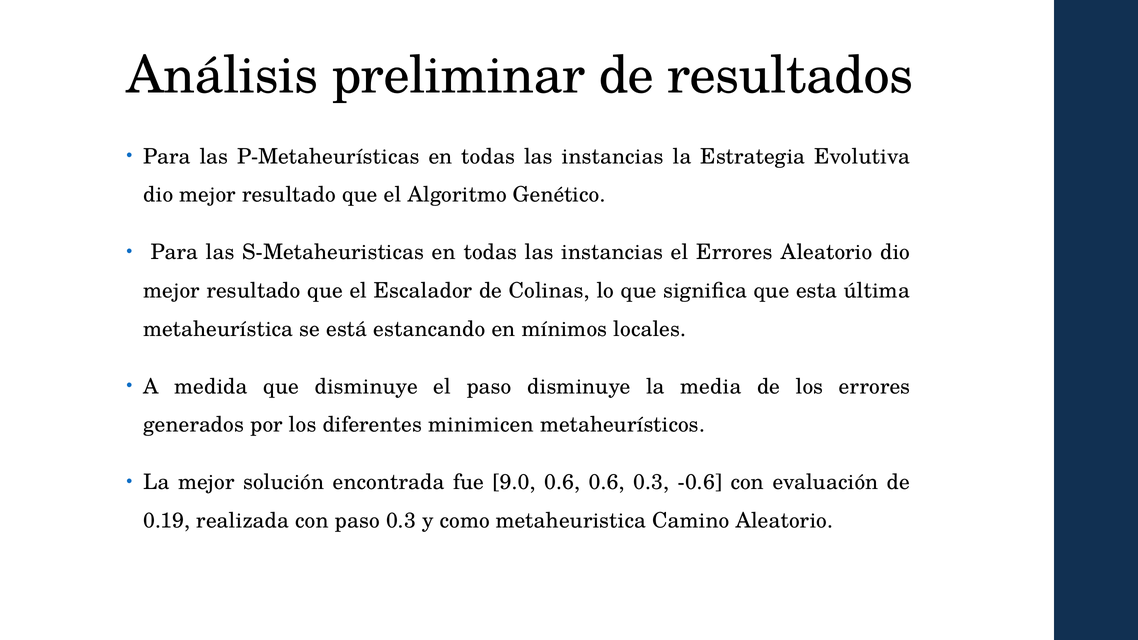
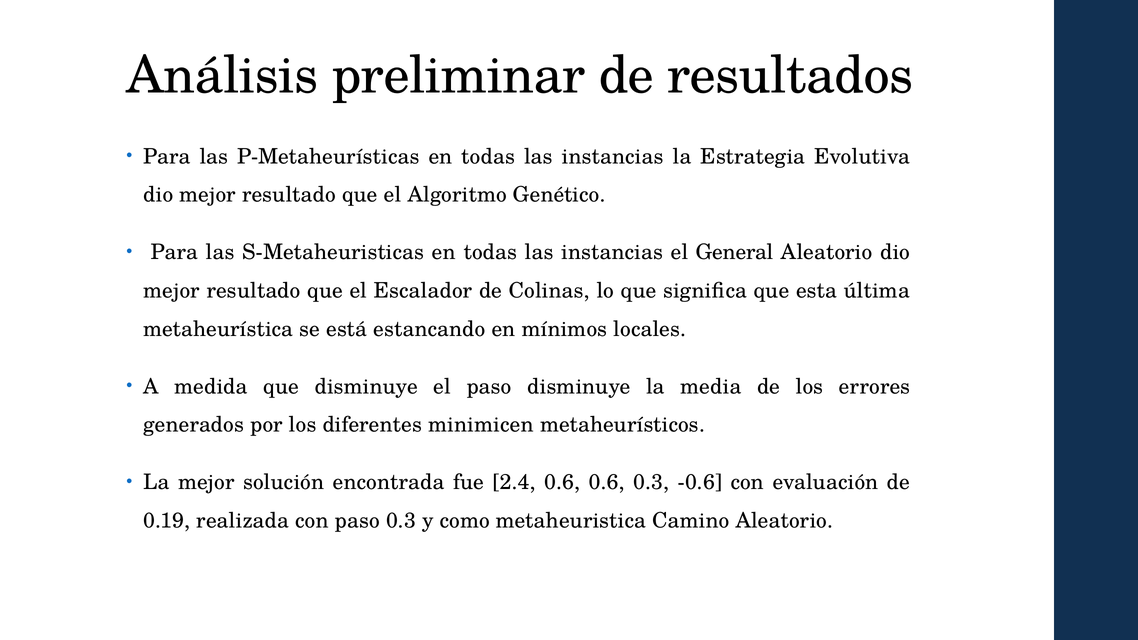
el Errores: Errores -> General (735, 252)
9.0: 9.0 -> 2.4 (514, 482)
